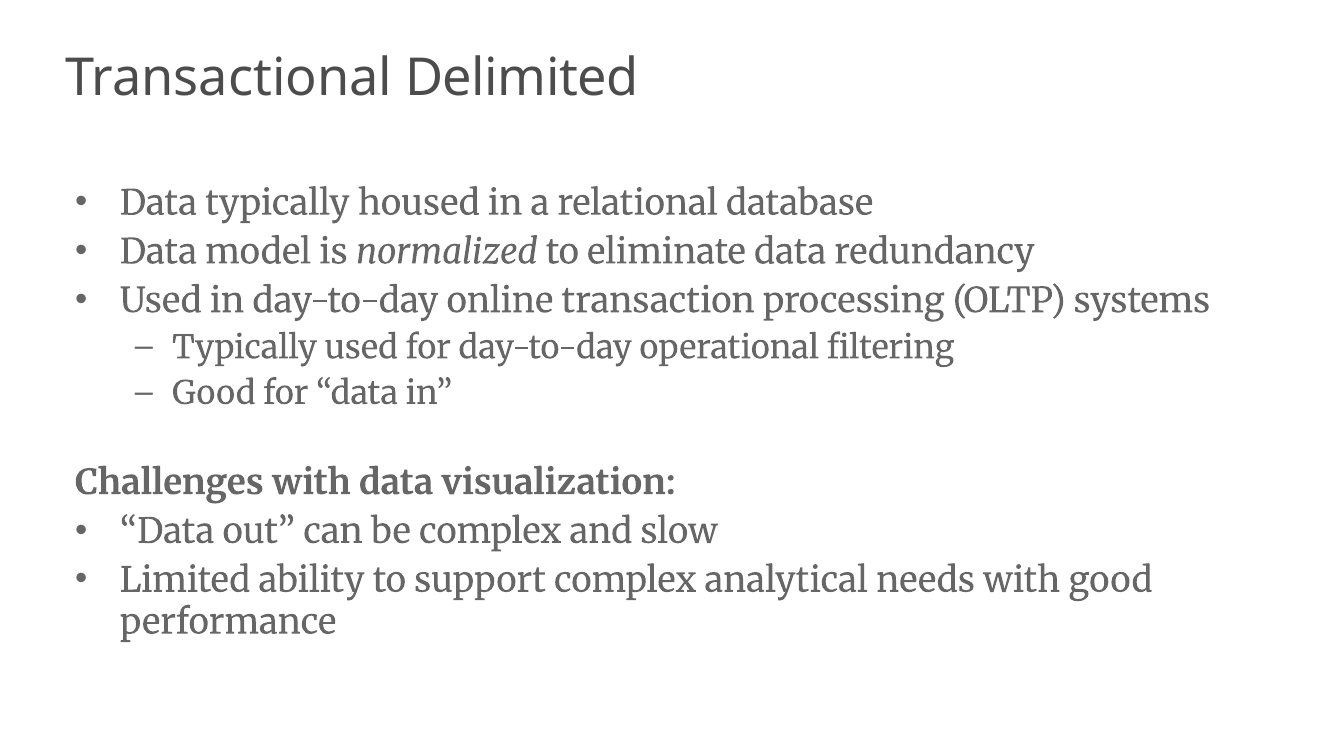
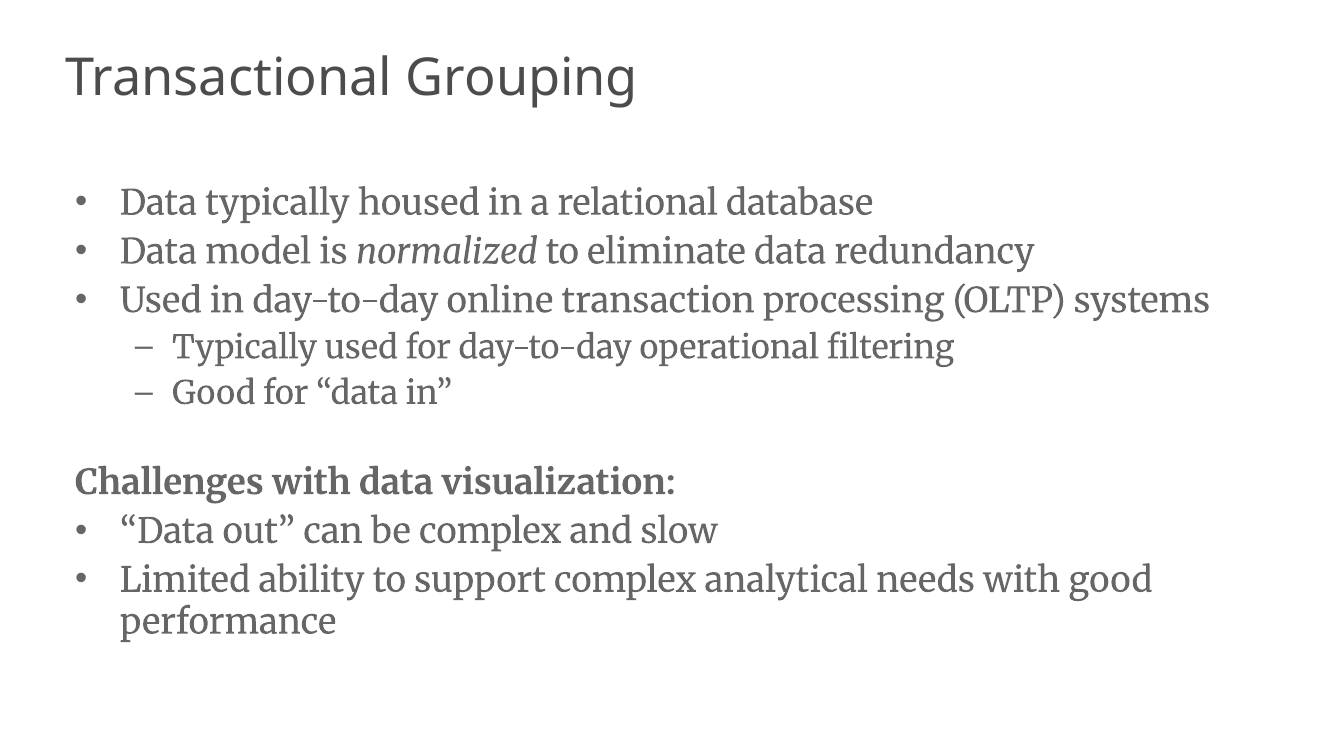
Delimited: Delimited -> Grouping (522, 78)
